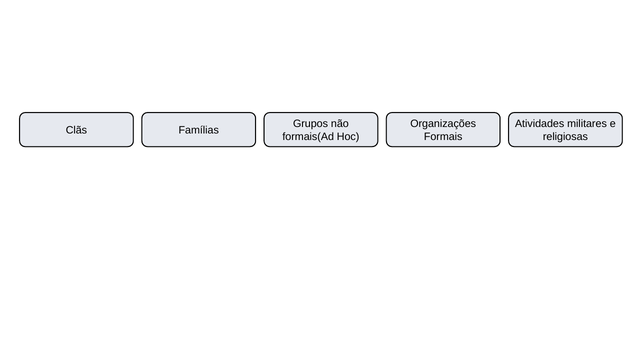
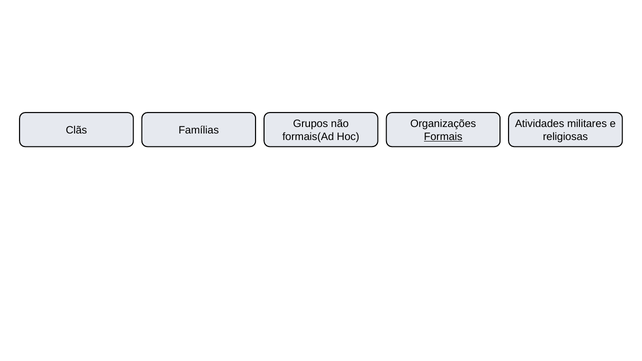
Formais underline: none -> present (443, 137)
